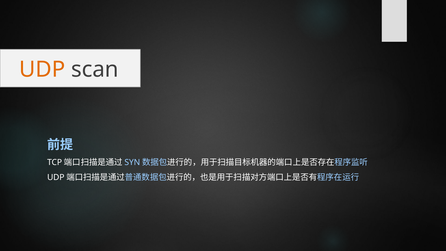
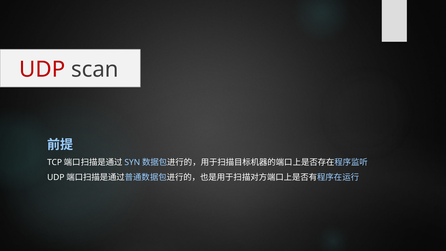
UDP colour: orange -> red (42, 70)
